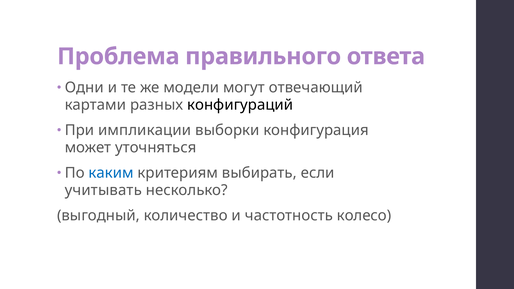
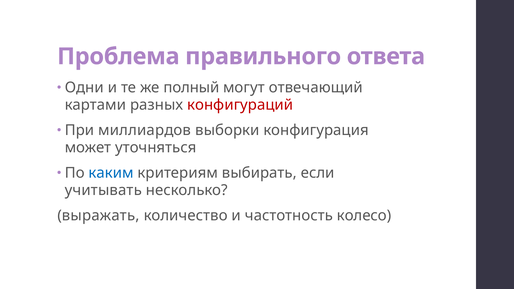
модели: модели -> полный (191, 88)
конфигураций colour: black -> red (240, 105)
импликации: импликации -> миллиардов (145, 130)
выгодный: выгодный -> выражать (98, 216)
